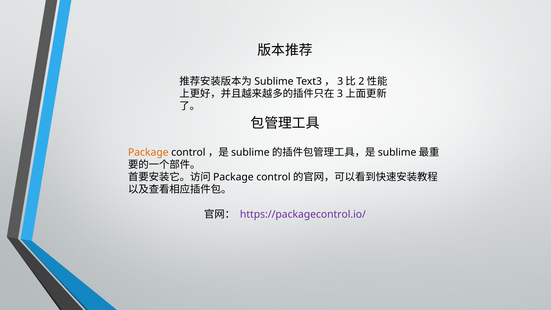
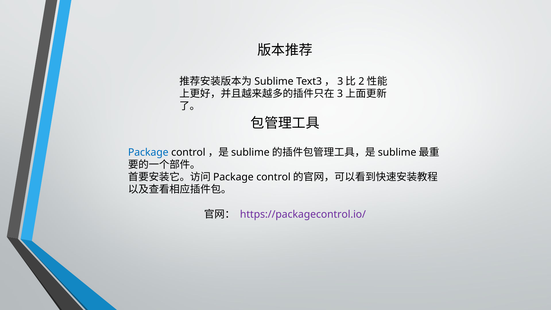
Package colour: orange -> blue (148, 152)
